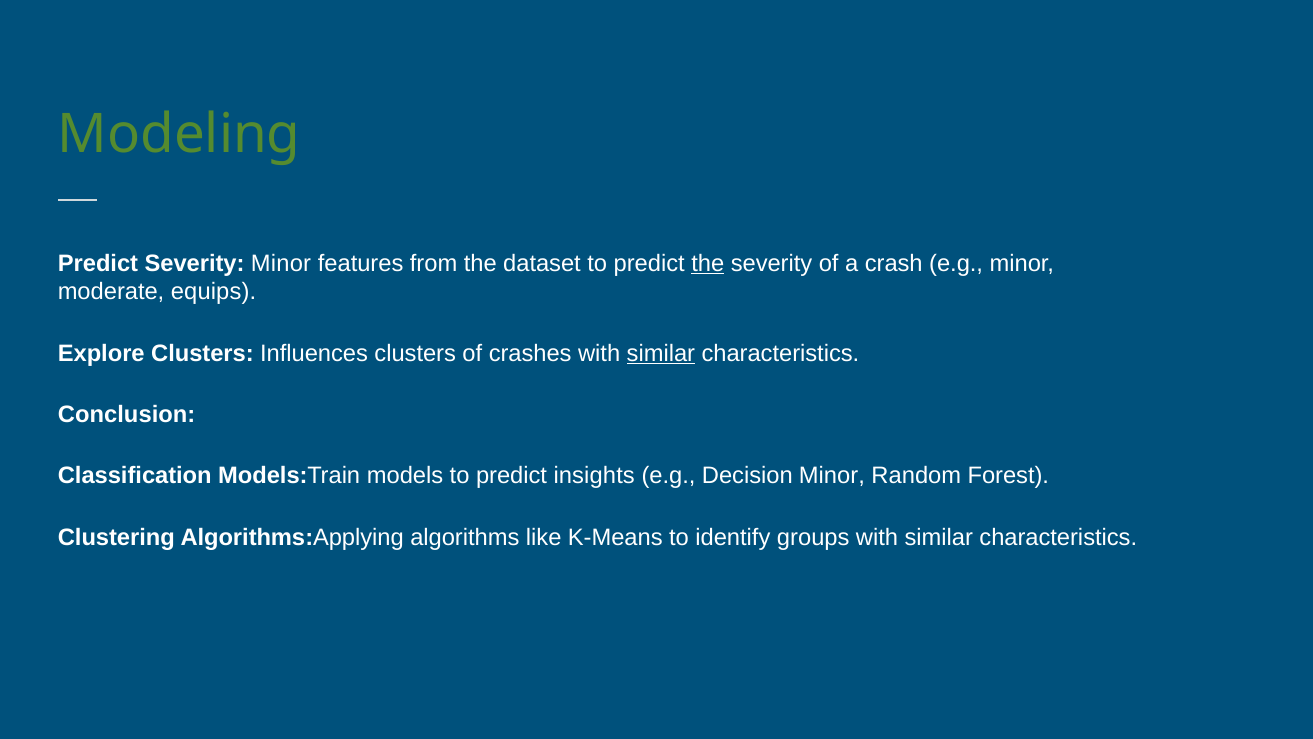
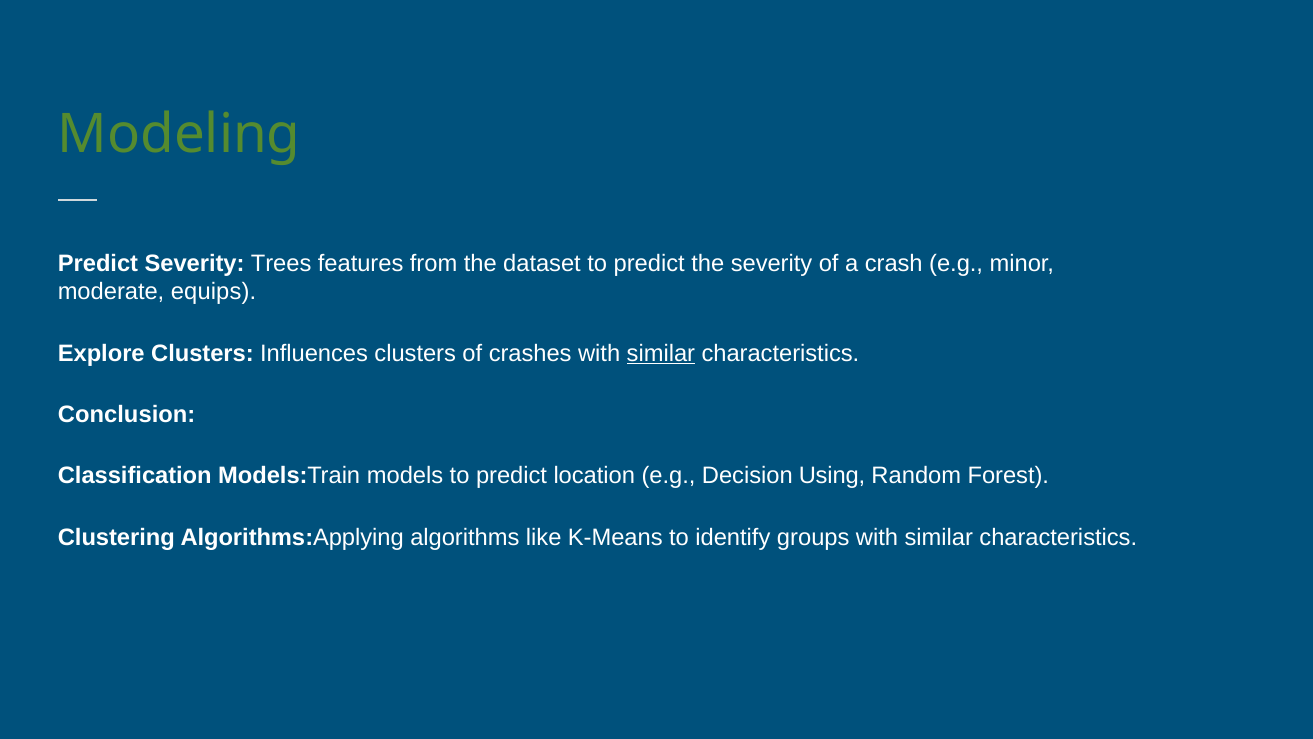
Severity Minor: Minor -> Trees (281, 263)
the underline: present -> none (708, 263)
insights: insights -> location (594, 476)
Decision Minor: Minor -> Using (832, 476)
